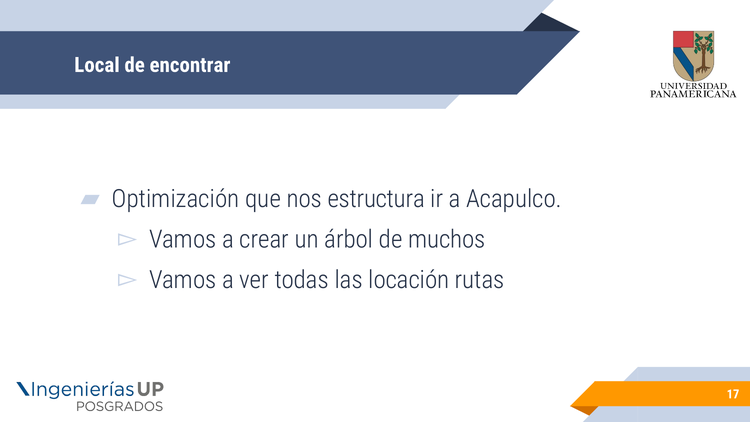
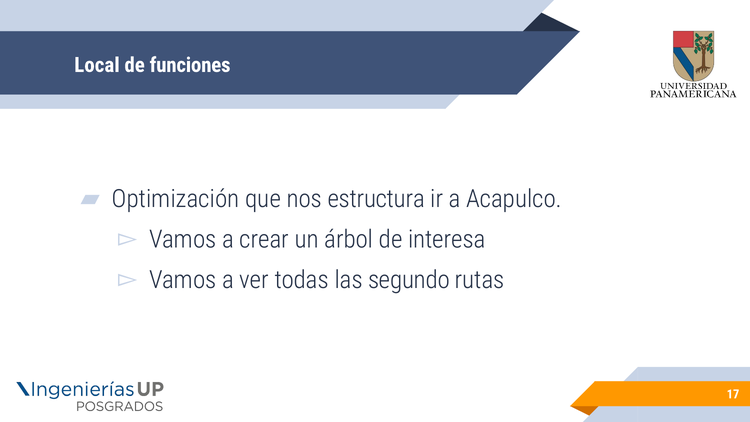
encontrar: encontrar -> funciones (190, 65)
muchos: muchos -> interesa (447, 240)
locación: locación -> segundo (409, 280)
